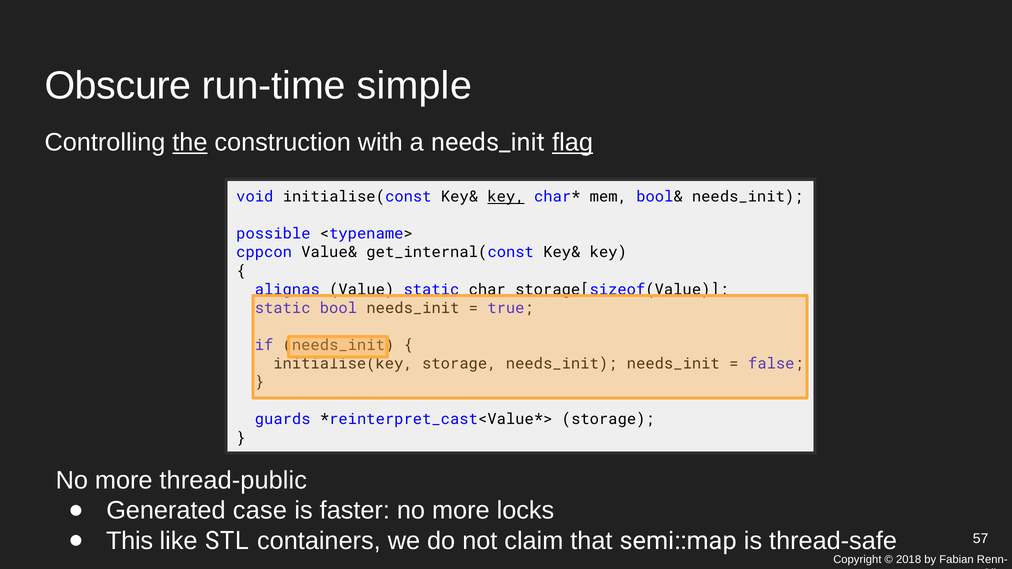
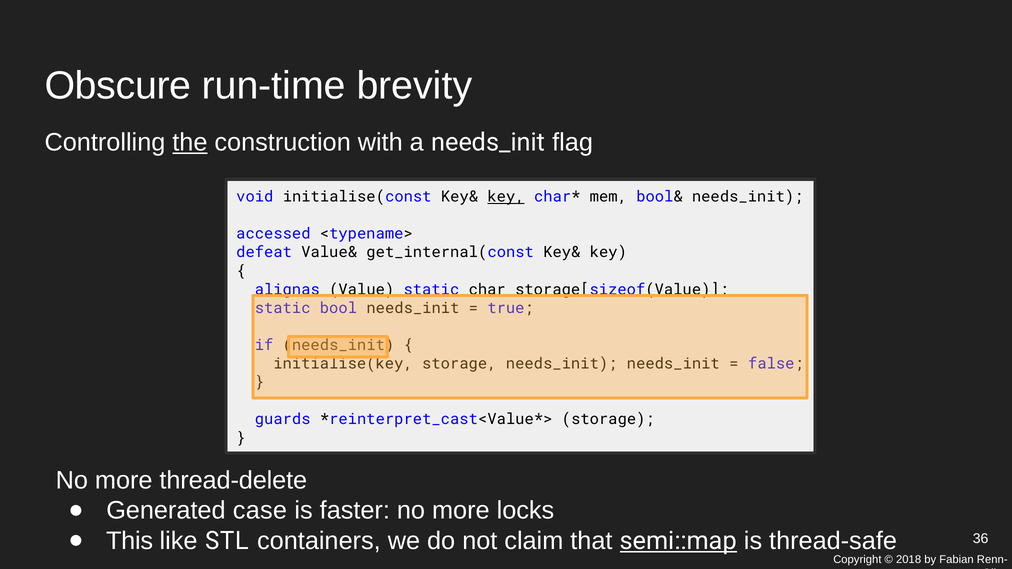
simple: simple -> brevity (414, 86)
flag underline: present -> none (573, 142)
possible: possible -> accessed (273, 234)
cppcon: cppcon -> defeat (264, 252)
thread-public: thread-public -> thread-delete (233, 480)
semi::map underline: none -> present (678, 541)
57: 57 -> 36 (981, 539)
